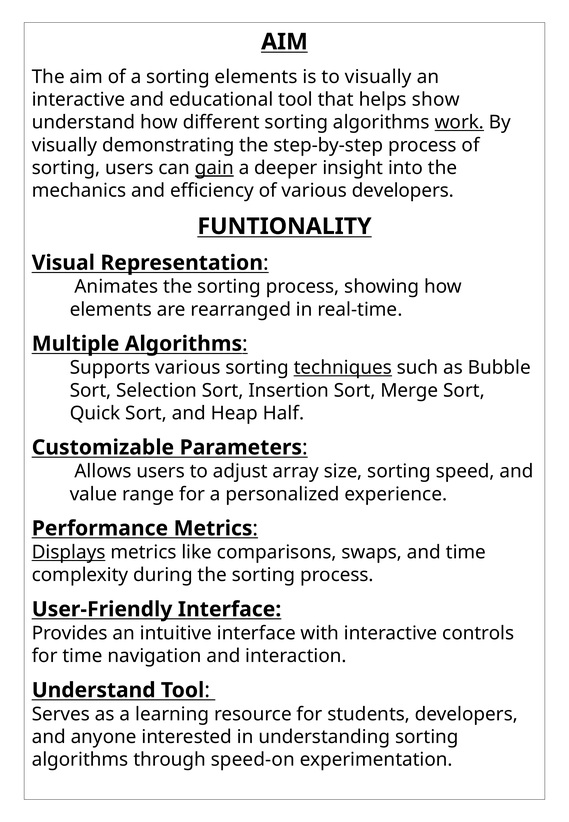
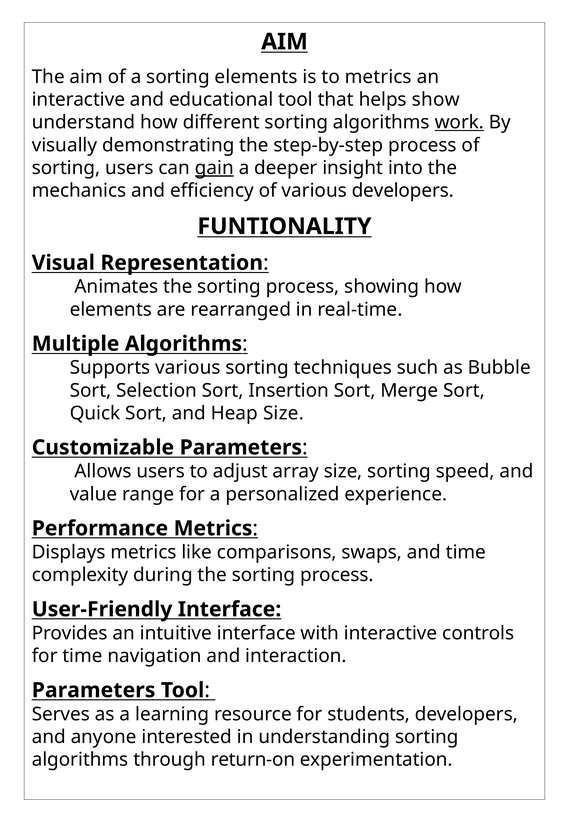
to visually: visually -> metrics (378, 77)
techniques underline: present -> none (343, 368)
Heap Half: Half -> Size (283, 413)
Displays underline: present -> none (69, 552)
Understand: Understand -> Parameters (94, 690)
speed-on: speed-on -> return-on (253, 760)
